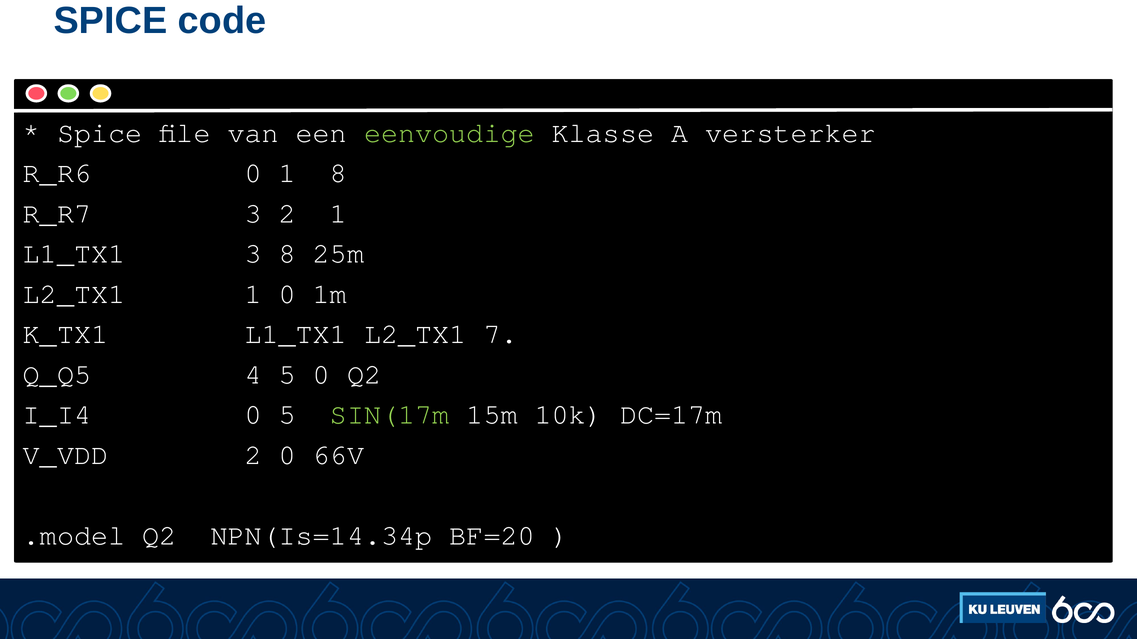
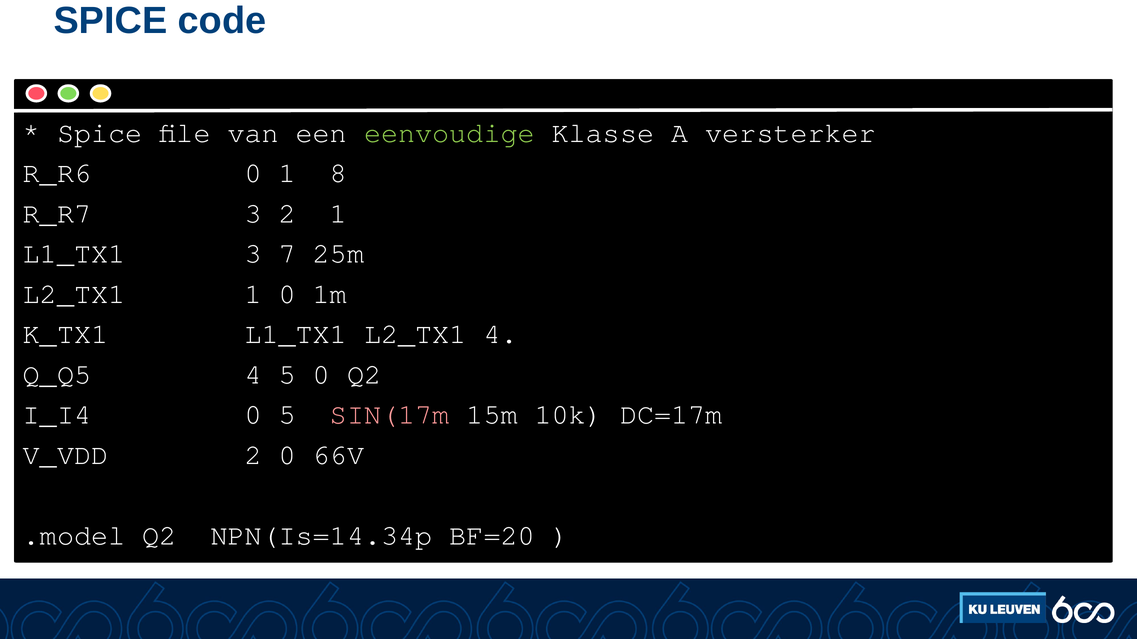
3 8: 8 -> 7 (287, 254)
L2_TX1 7: 7 -> 4 (501, 334)
SIN(17m colour: light green -> pink (390, 415)
